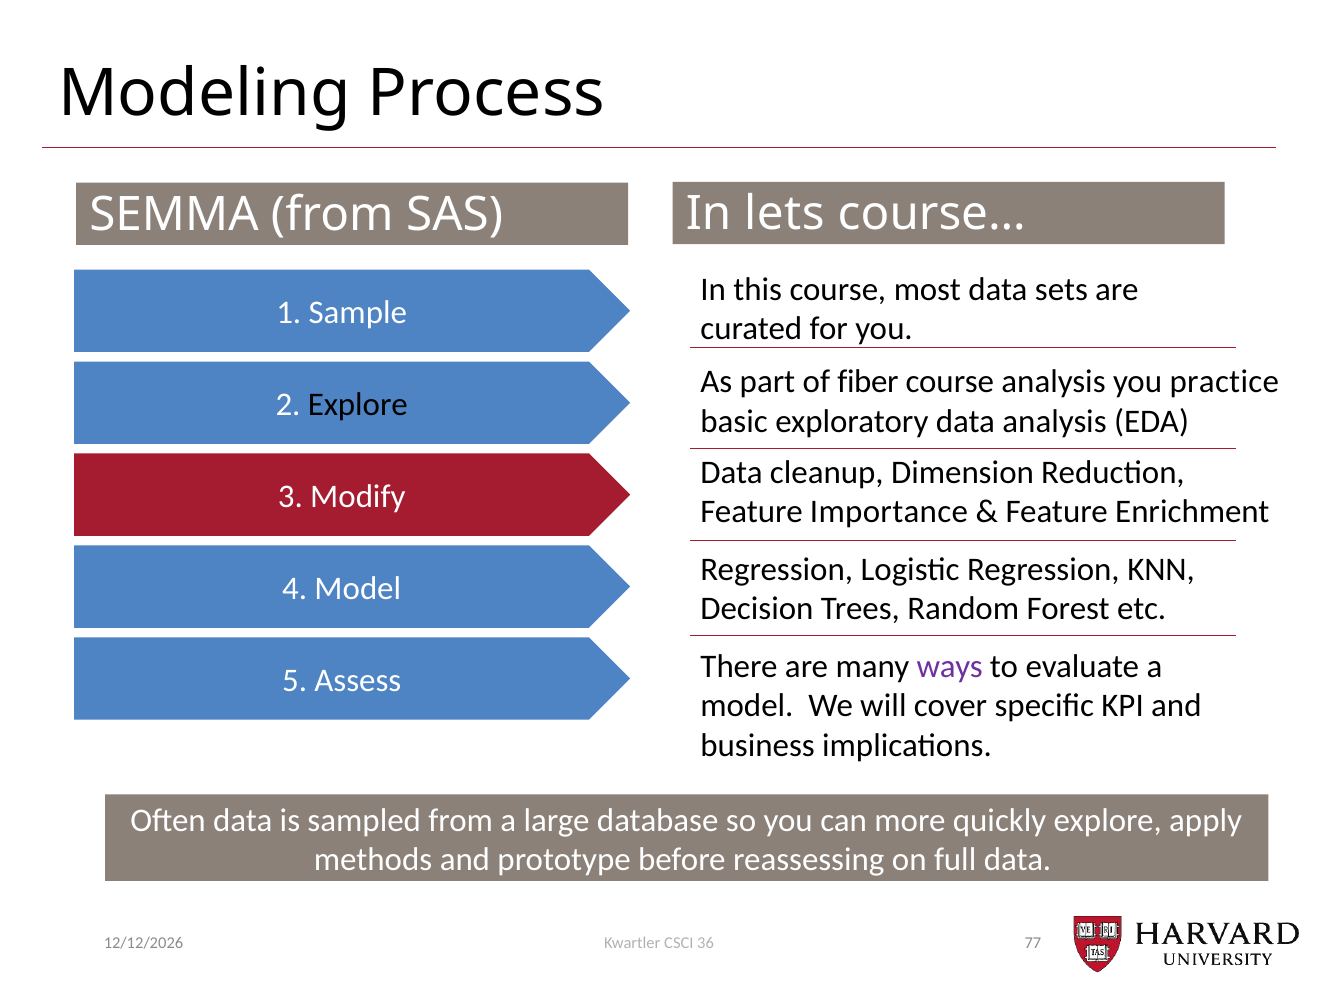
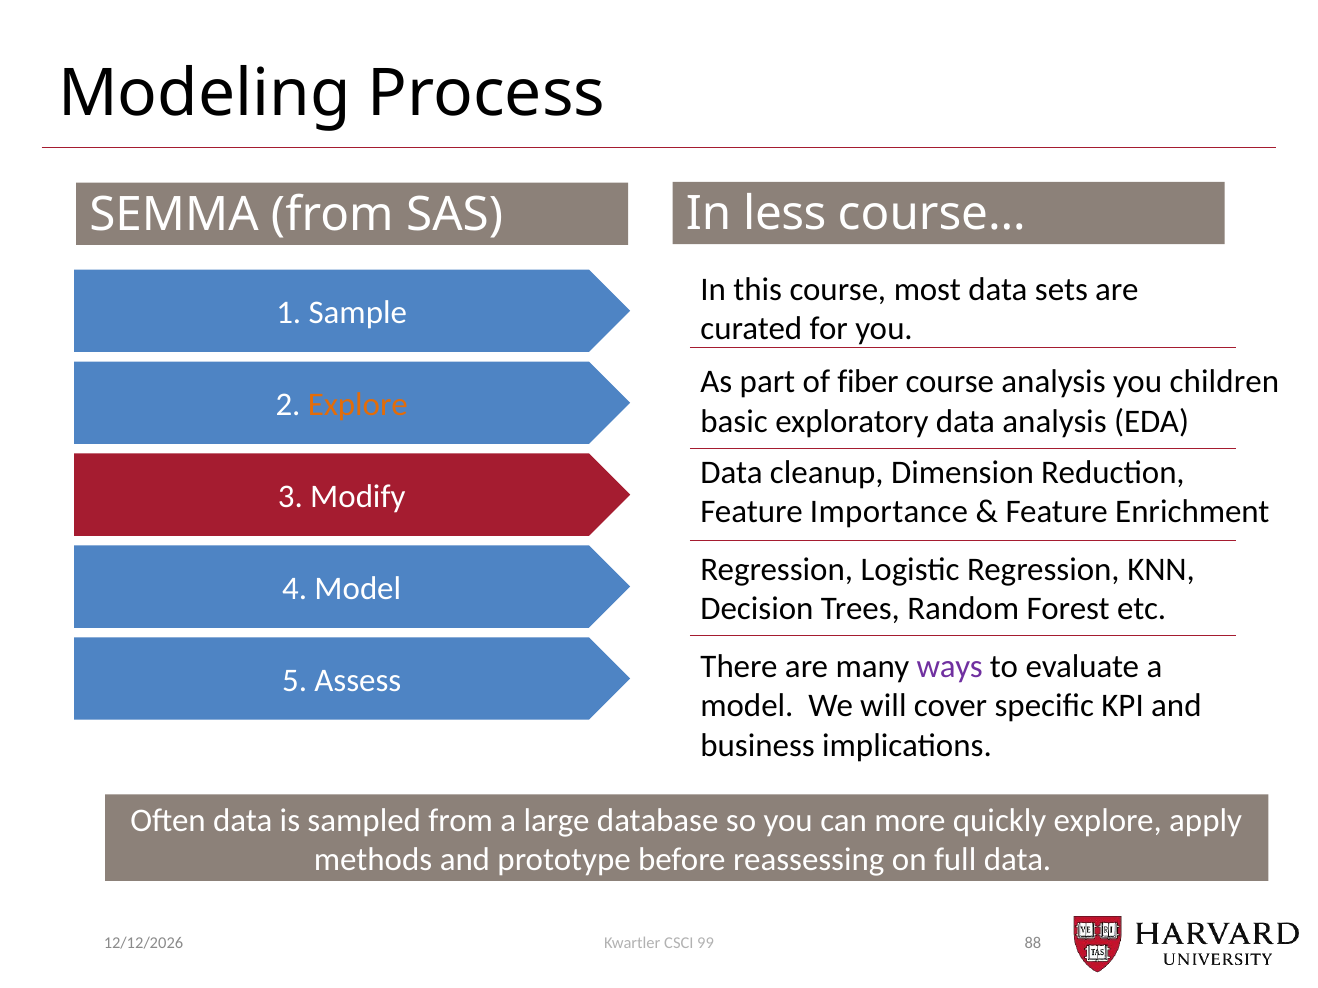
lets: lets -> less (785, 214)
practice: practice -> children (1224, 382)
Explore colour: black -> orange (358, 405)
77: 77 -> 88 (1033, 944)
36: 36 -> 99 (706, 944)
